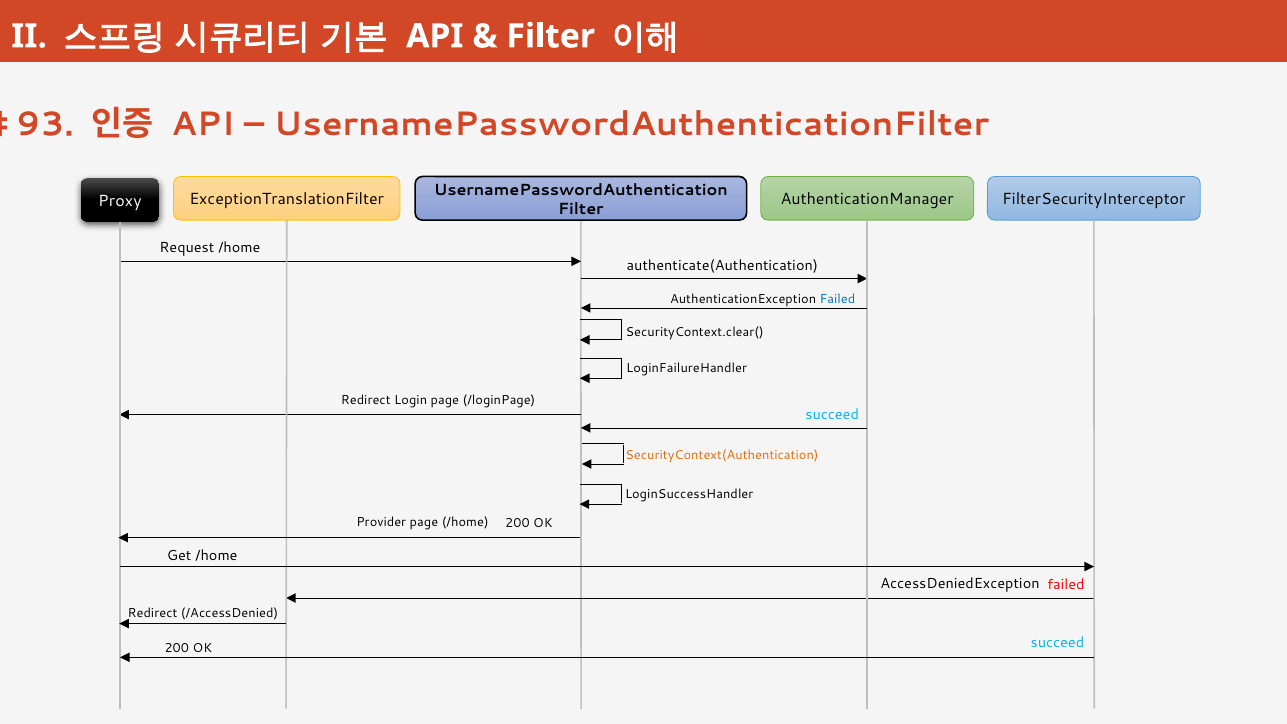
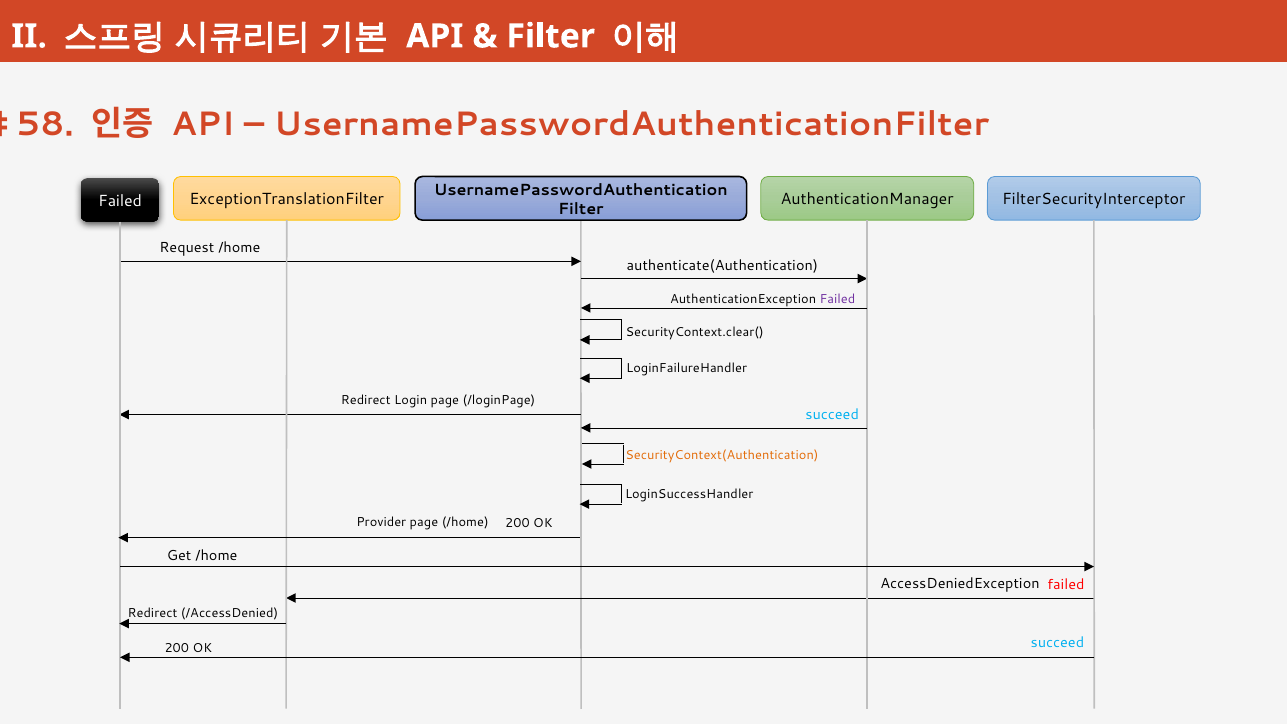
93: 93 -> 58 (45, 125)
Proxy: Proxy -> Failed (120, 201)
Failed colour: blue -> purple (837, 299)
